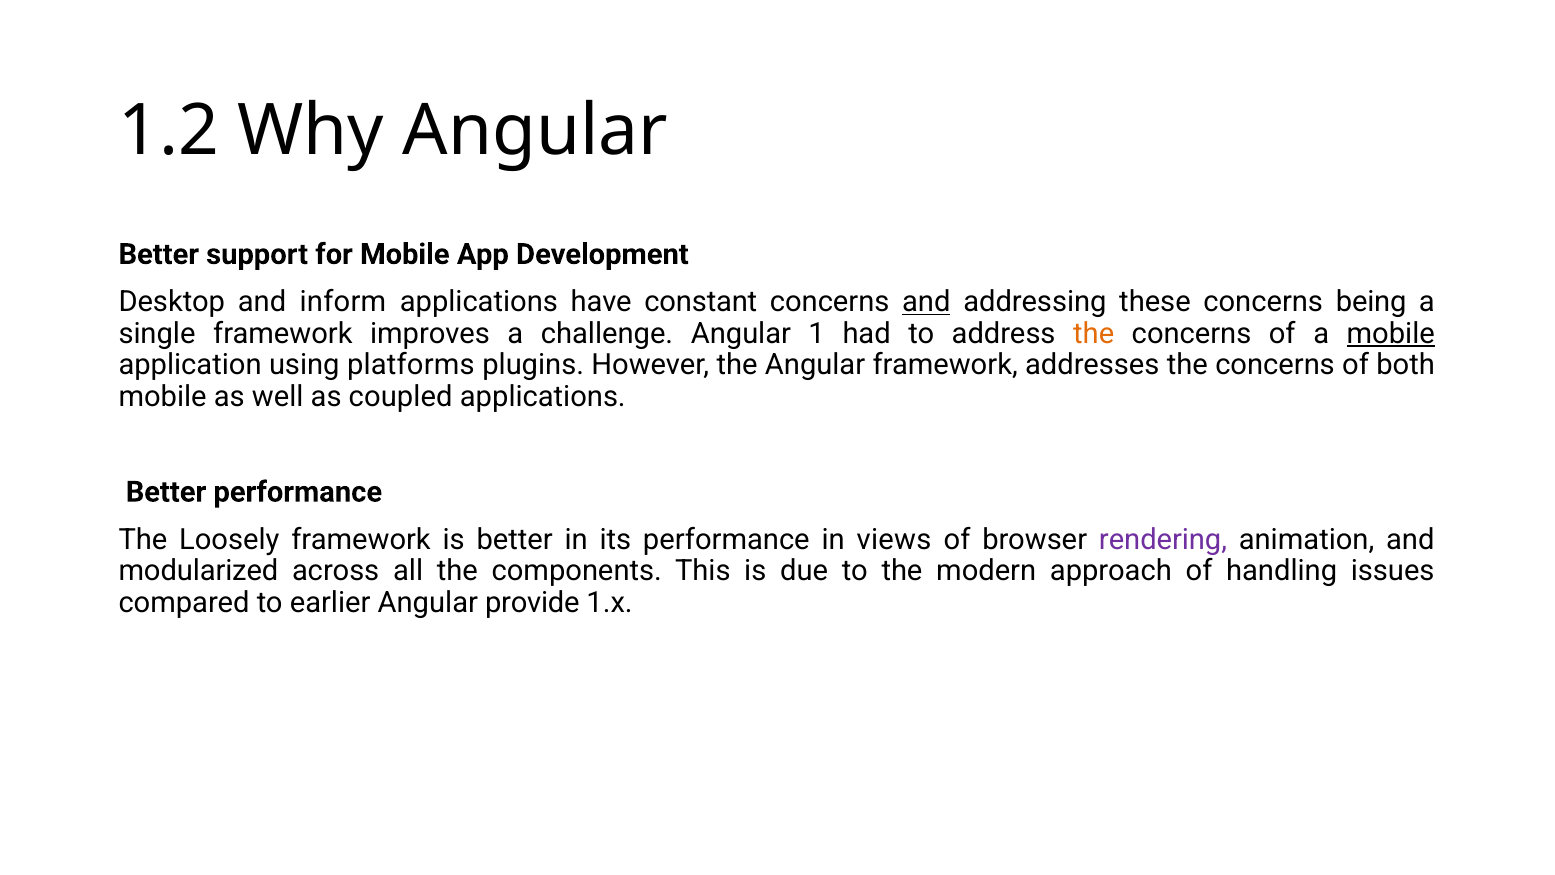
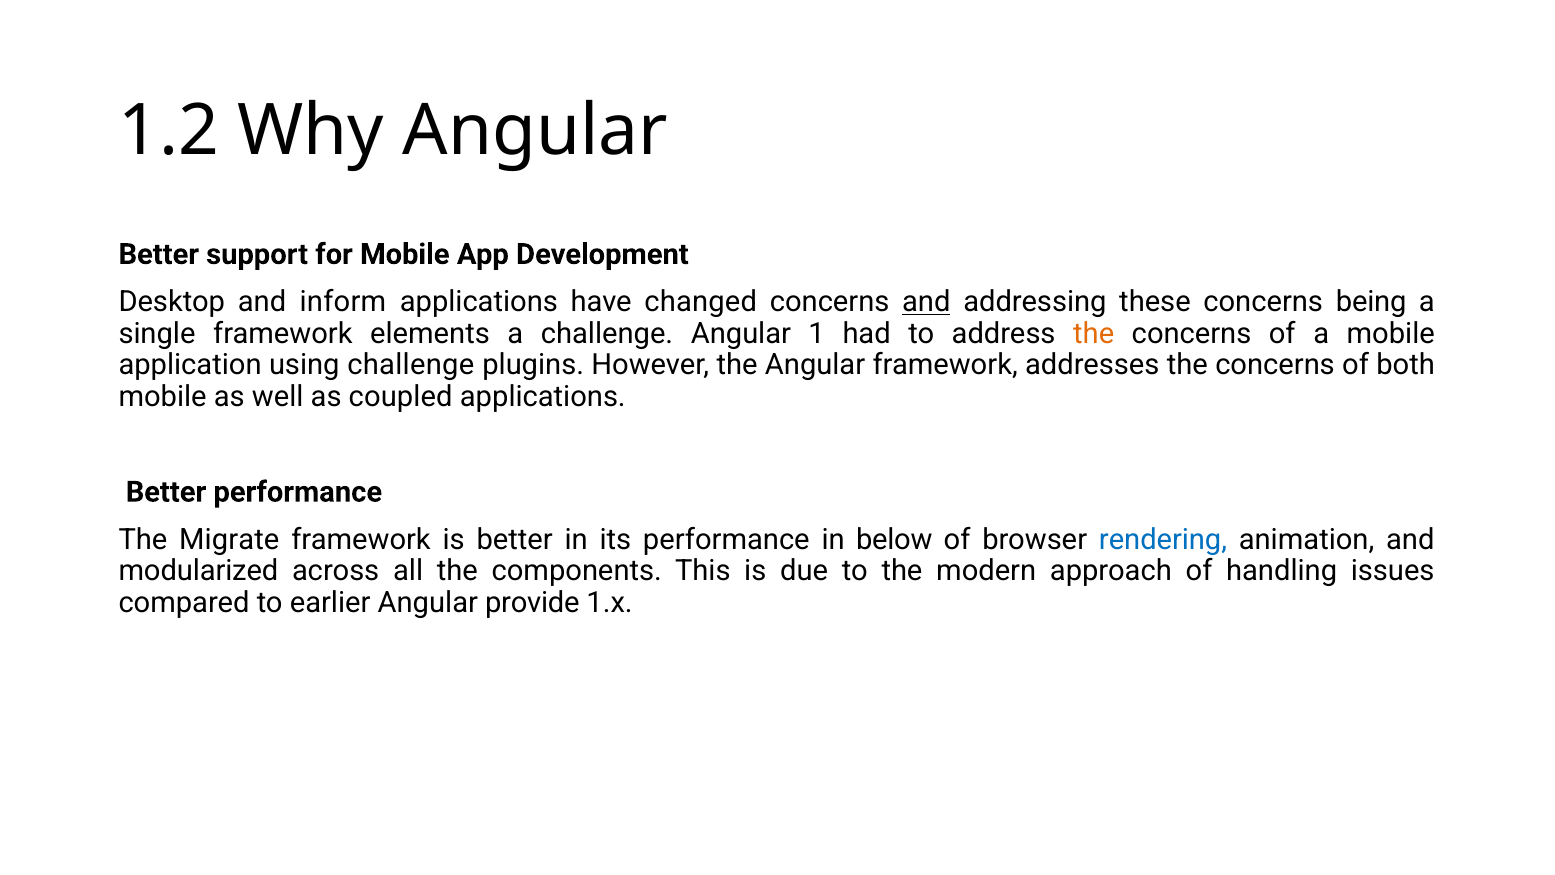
constant: constant -> changed (701, 302)
improves: improves -> elements (430, 333)
mobile underline: present -> none (1391, 333)
using platforms: platforms -> challenge (411, 365)
Loosely: Loosely -> Migrate (229, 540)
views: views -> below (894, 540)
rendering colour: purple -> blue (1163, 540)
